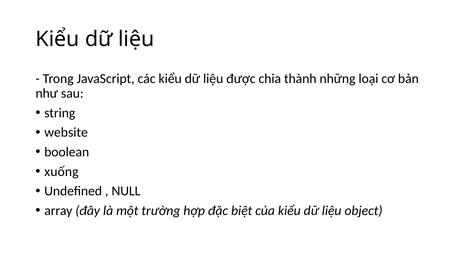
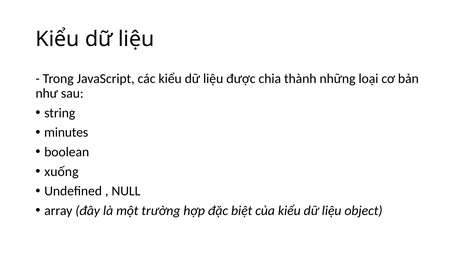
website: website -> minutes (66, 133)
